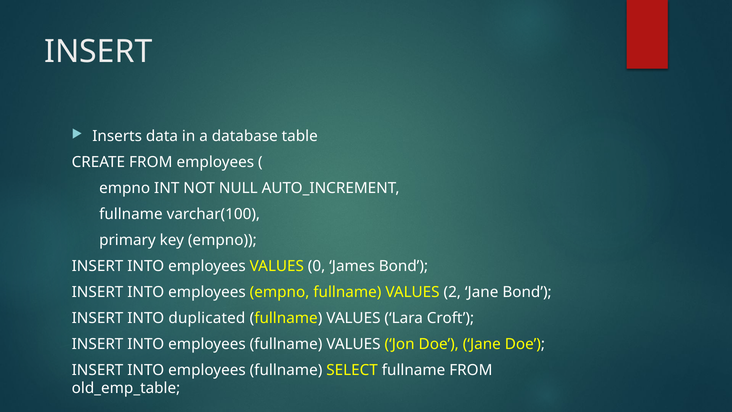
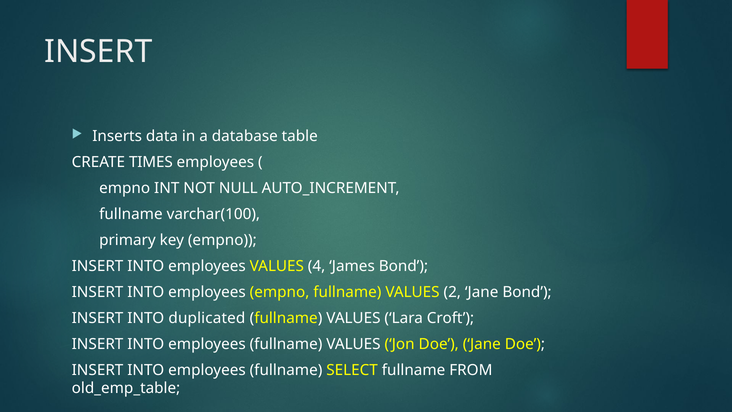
CREATE FROM: FROM -> TIMES (151, 162)
0: 0 -> 4 (317, 266)
